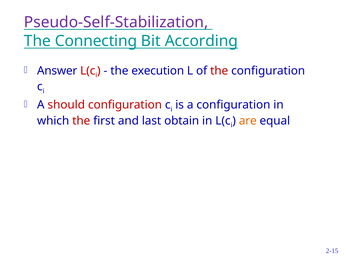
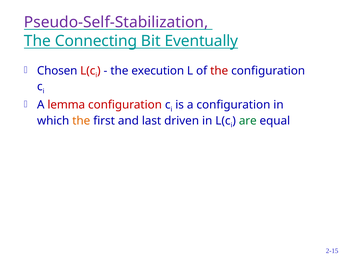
According: According -> Eventually (201, 41)
Answer: Answer -> Chosen (57, 71)
should: should -> lemma (66, 105)
the colour: red -> orange (81, 121)
obtain: obtain -> driven (182, 121)
are colour: orange -> green (248, 121)
